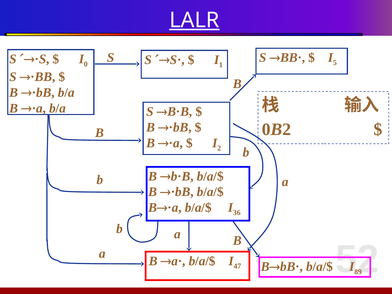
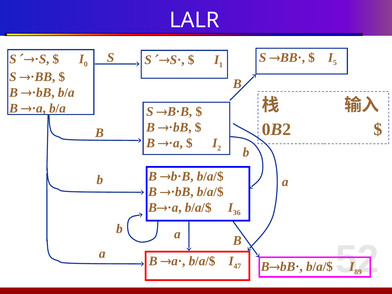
LALR underline: present -> none (194, 20)
